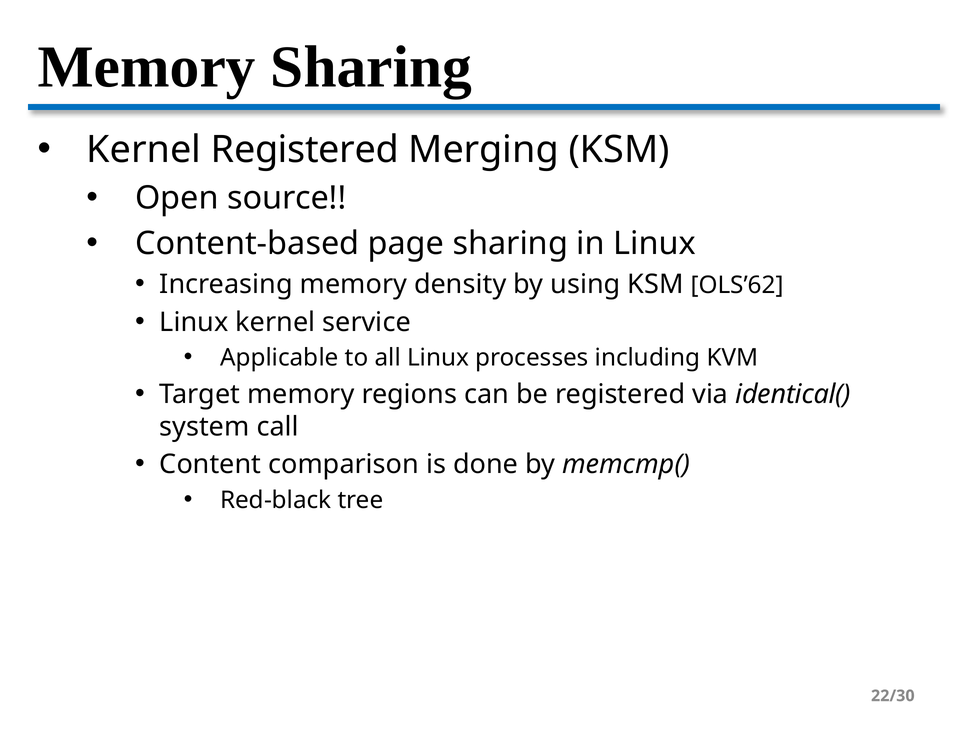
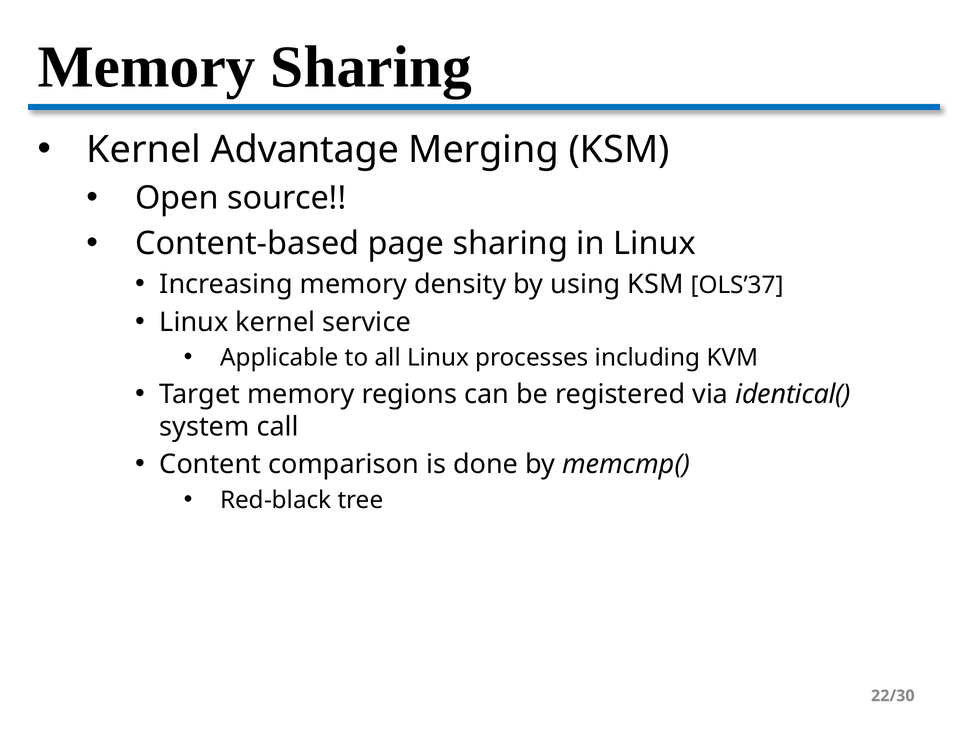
Kernel Registered: Registered -> Advantage (305, 150)
OLS’62: OLS’62 -> OLS’37 (737, 285)
